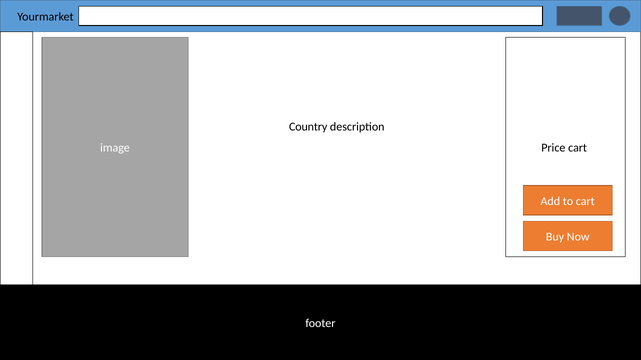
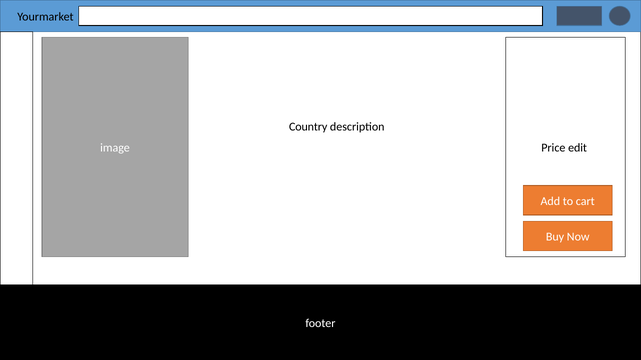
Price cart: cart -> edit (578, 148)
